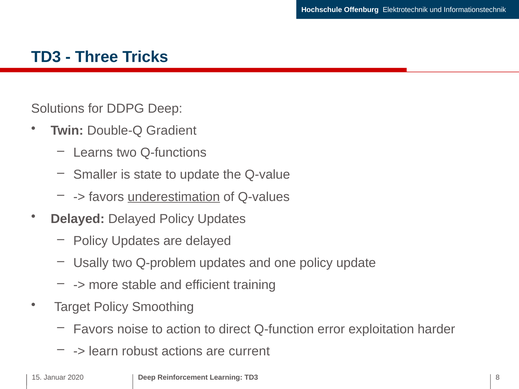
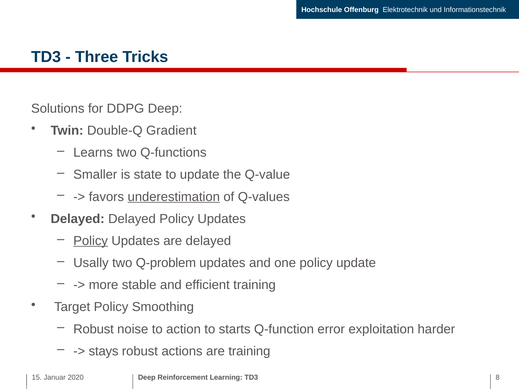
Policy underline: none -> present (91, 241)
Favors: Favors -> Robust (94, 329)
direct: direct -> starts (235, 329)
learn: learn -> stays (104, 351)
are current: current -> training (249, 351)
